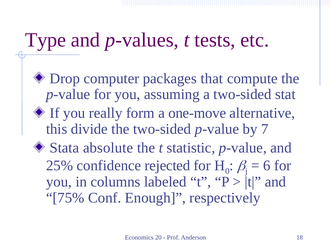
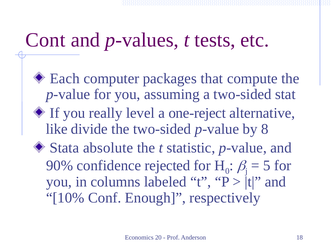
Type: Type -> Cont (45, 40)
Drop: Drop -> Each (65, 78)
form: form -> level (140, 113)
one-move: one-move -> one-reject (197, 113)
this: this -> like (57, 129)
7: 7 -> 8 (265, 129)
25%: 25% -> 90% (60, 166)
6: 6 -> 5 (267, 166)
75%: 75% -> 10% (65, 198)
